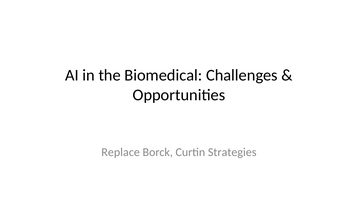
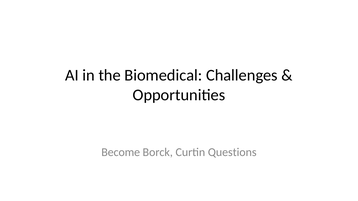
Replace: Replace -> Become (121, 153)
Strategies: Strategies -> Questions (232, 153)
